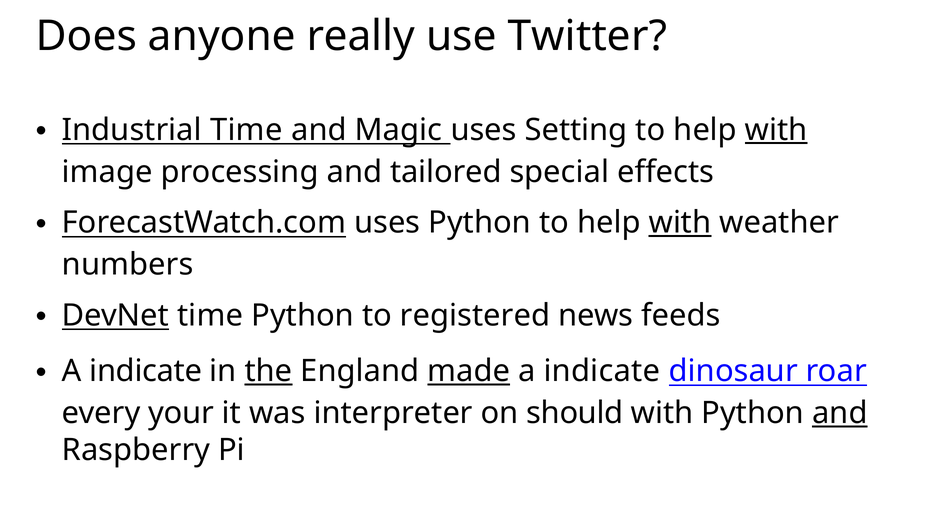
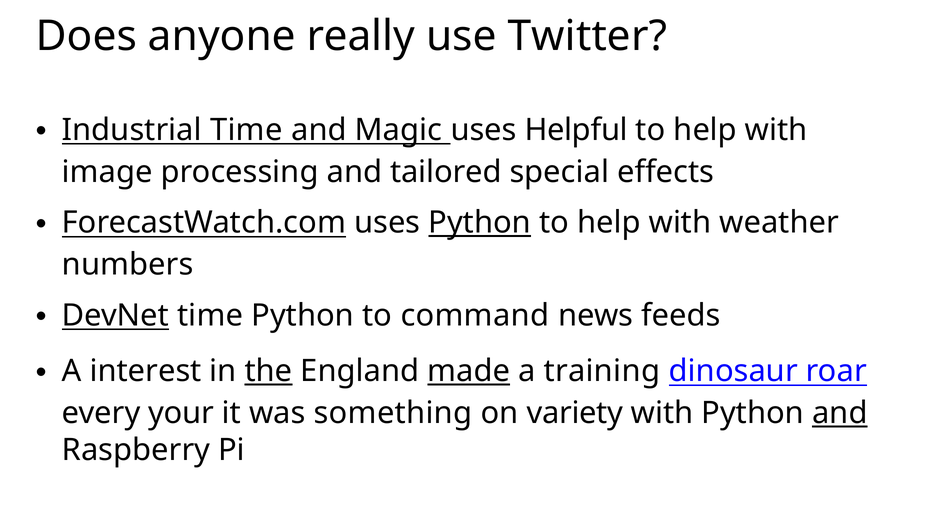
Setting: Setting -> Helpful (576, 130)
with underline: present -> none (776, 130)
Python underline: none -> present (480, 223)
with underline: present -> none (680, 223)
registered: registered -> command (475, 315)
indicate: indicate -> interest (146, 371)
indicate: indicate -> training (602, 371)
interpreter: interpreter -> something (393, 413)
should: should -> variety (575, 413)
